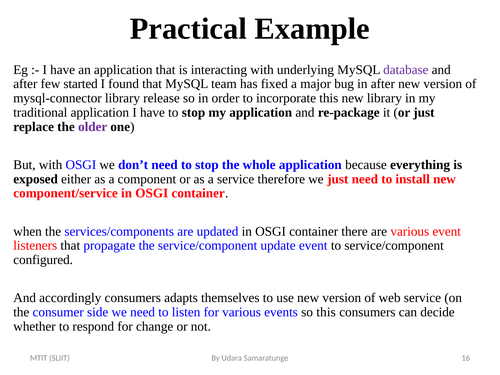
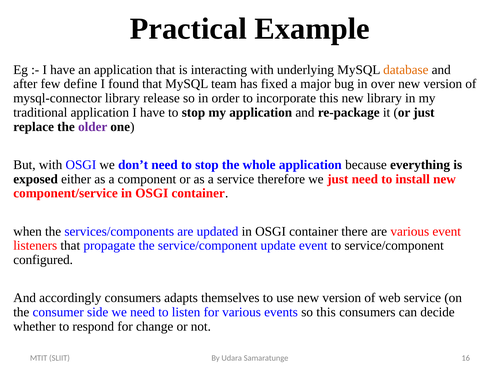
database colour: purple -> orange (406, 70)
started: started -> define (80, 84)
in after: after -> over (383, 84)
